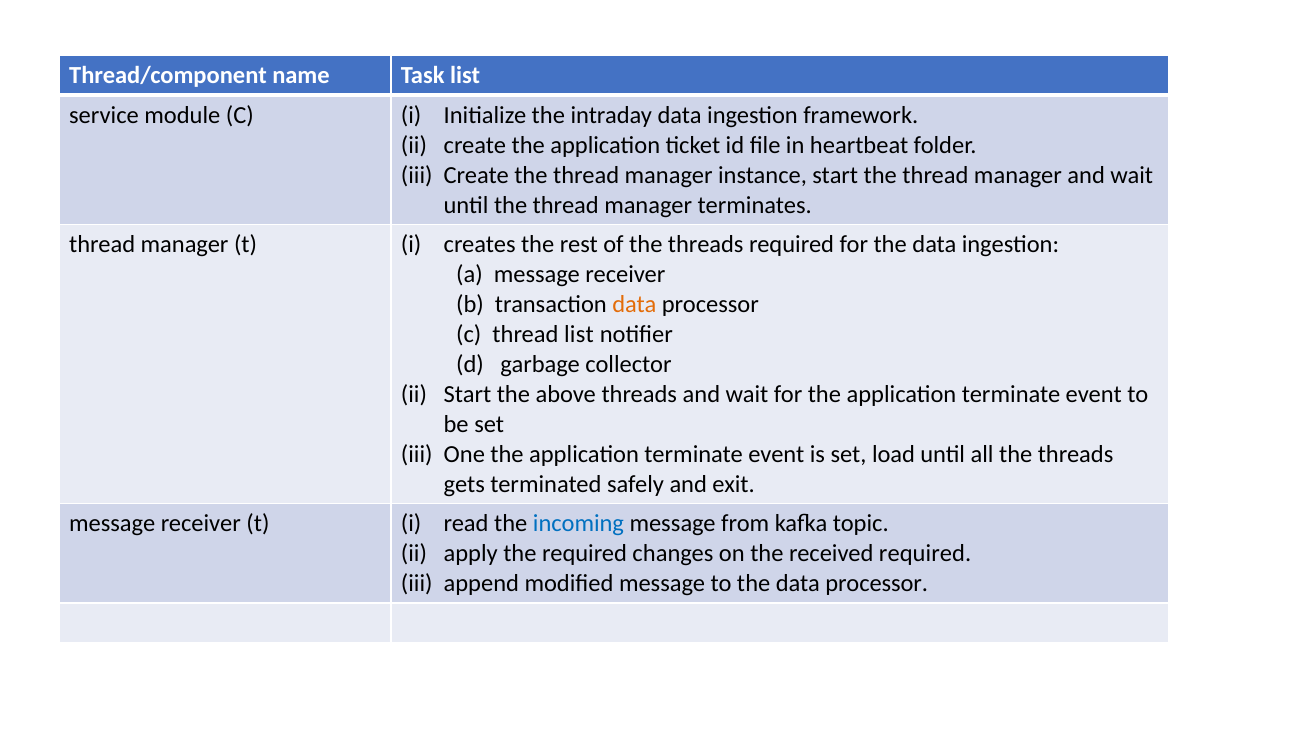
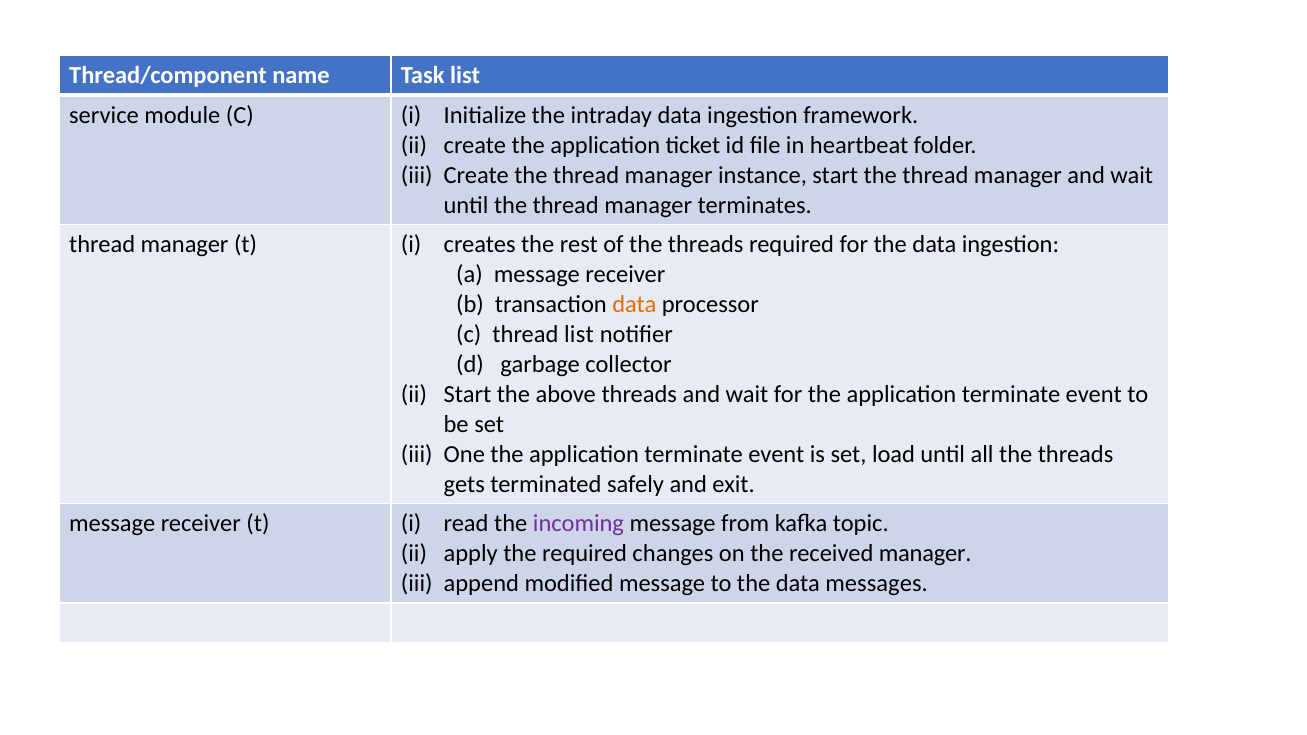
incoming colour: blue -> purple (578, 524)
received required: required -> manager (925, 554)
the data processor: processor -> messages (877, 584)
